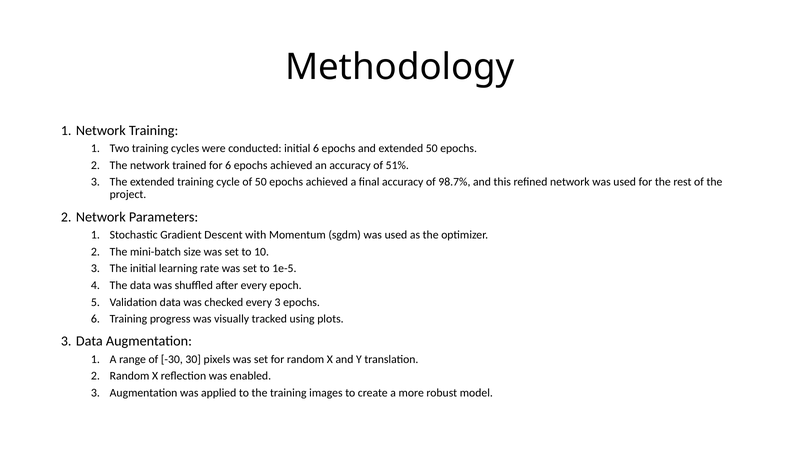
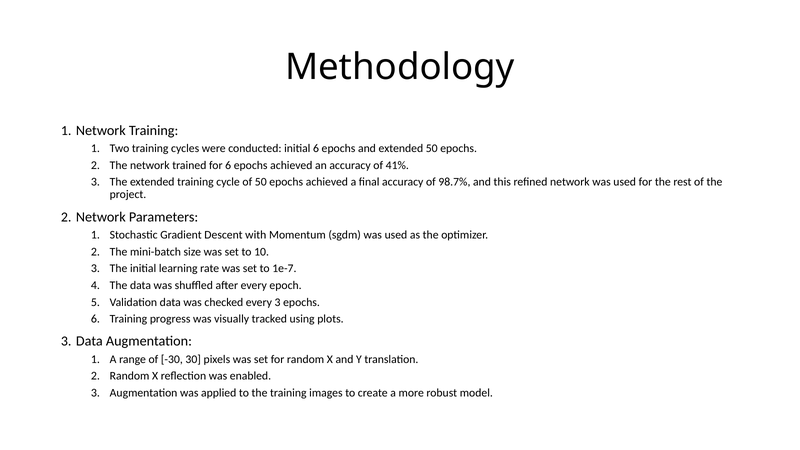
51%: 51% -> 41% (397, 165)
1e-5: 1e-5 -> 1e-7 (284, 269)
